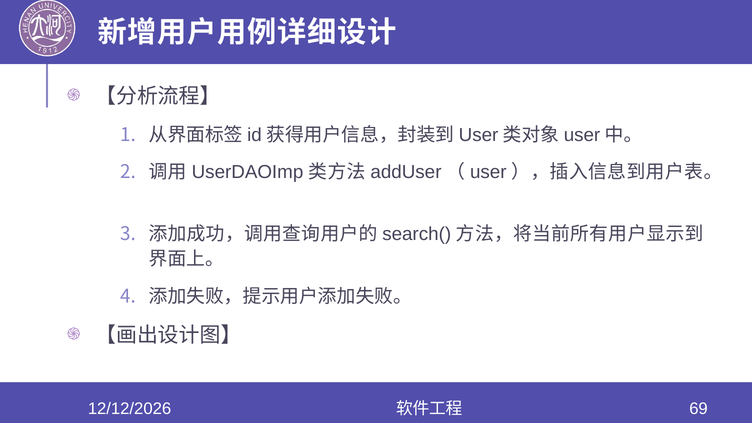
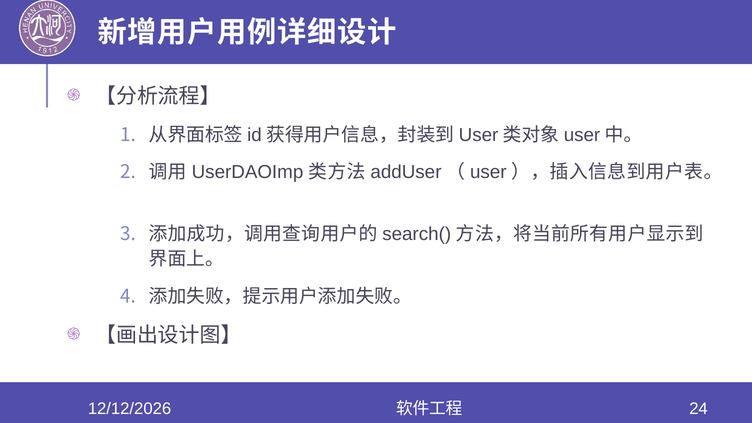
69: 69 -> 24 (699, 409)
